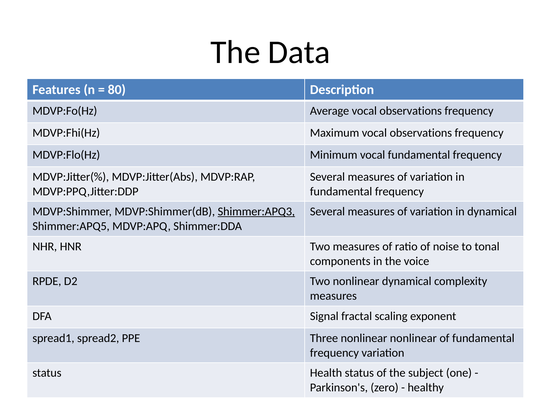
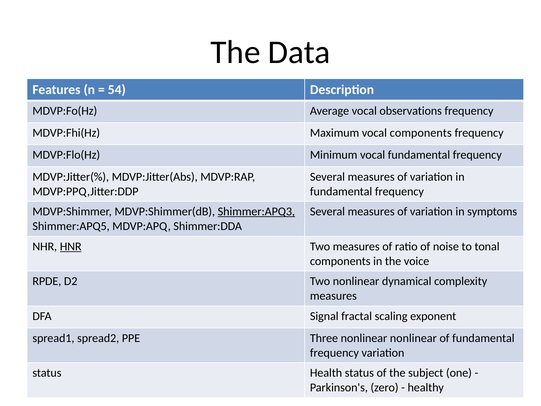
80: 80 -> 54 (117, 90)
Maximum vocal observations: observations -> components (421, 133)
in dynamical: dynamical -> symptoms (492, 211)
HNR underline: none -> present (71, 246)
